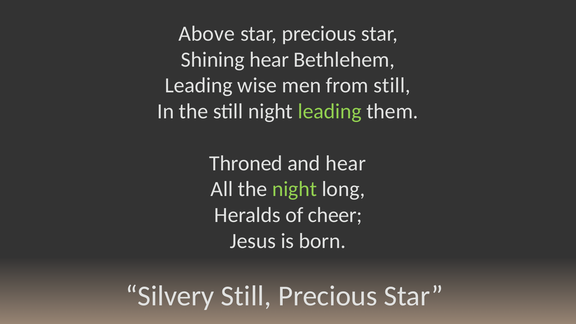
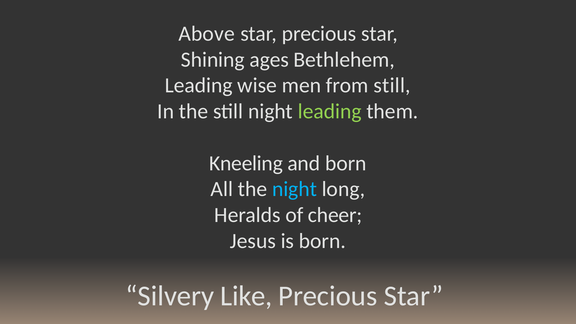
Shining hear: hear -> ages (269, 60)
Throned: Throned -> Kneeling (246, 163)
and hear: hear -> born (346, 163)
night colour: light green -> light blue (294, 189)
Silvery Still: Still -> Like (246, 296)
